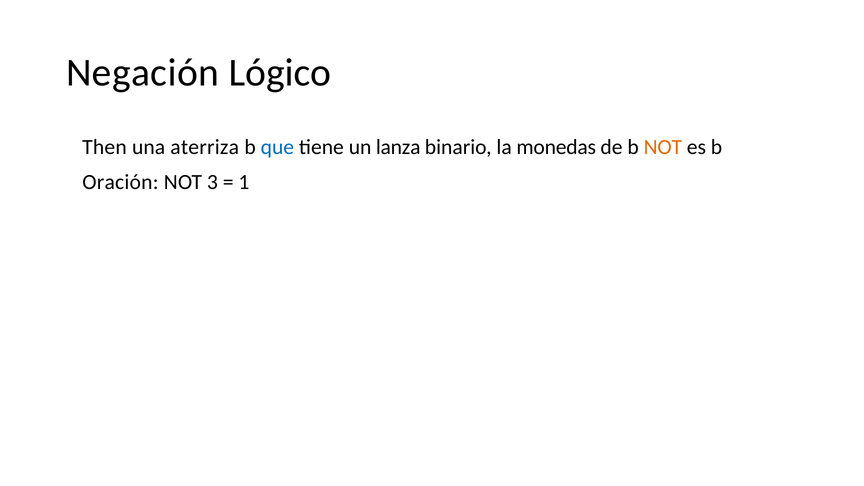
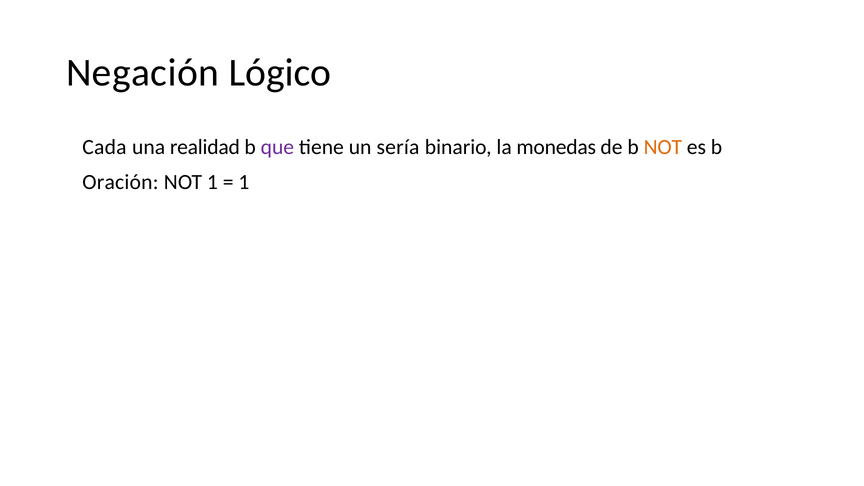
Then: Then -> Cada (104, 147)
aterriza: aterriza -> realidad (205, 147)
que colour: blue -> purple (277, 147)
lanza: lanza -> sería (398, 147)
NOT 3: 3 -> 1 (212, 182)
